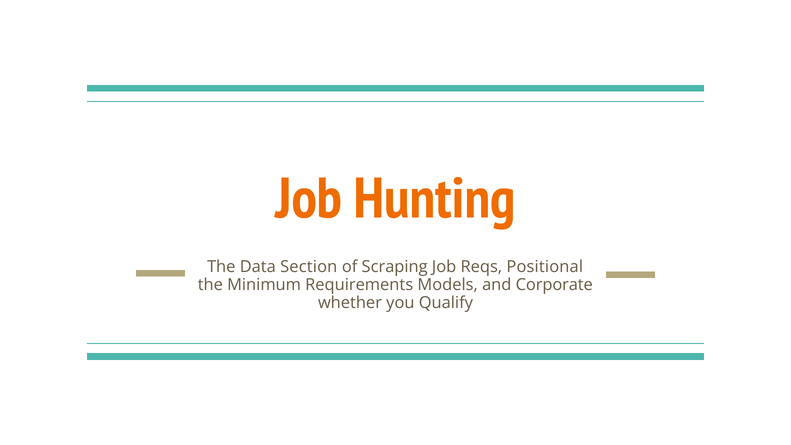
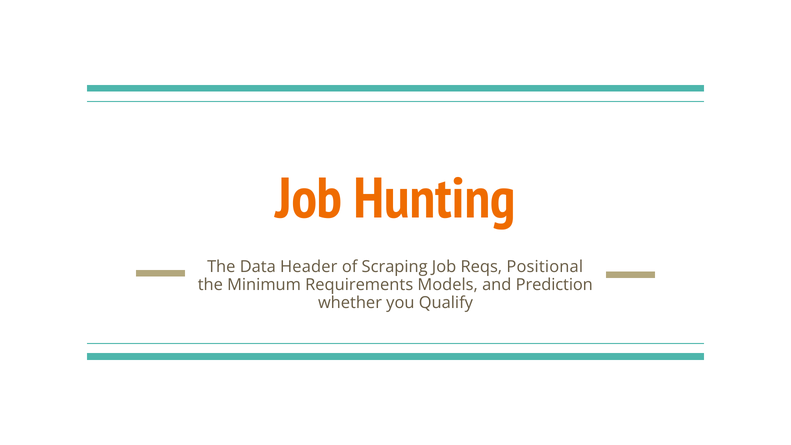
Section: Section -> Header (309, 267)
Corporate: Corporate -> Prediction (554, 285)
